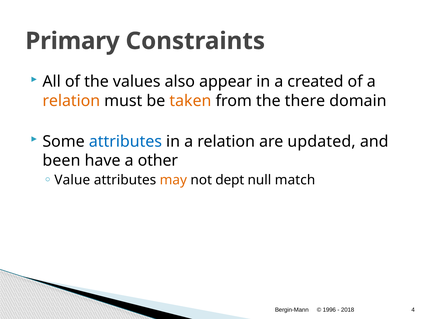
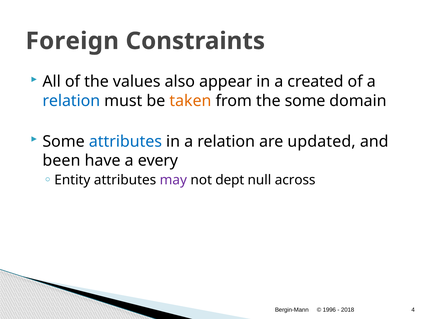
Primary: Primary -> Foreign (72, 41)
relation colour: orange -> blue (71, 101)
the there: there -> some (305, 101)
other: other -> every (158, 161)
Value: Value -> Entity (72, 180)
may colour: orange -> purple (173, 180)
match: match -> across (295, 180)
